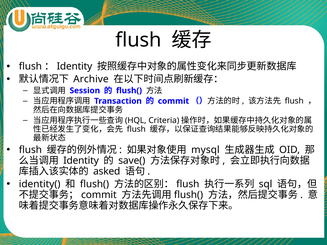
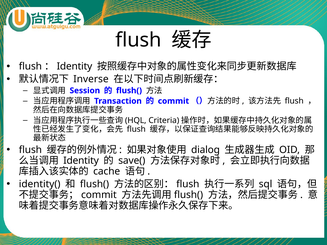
Archive: Archive -> Inverse (91, 79)
mysql: mysql -> dialog (206, 150)
asked: asked -> cache (107, 171)
